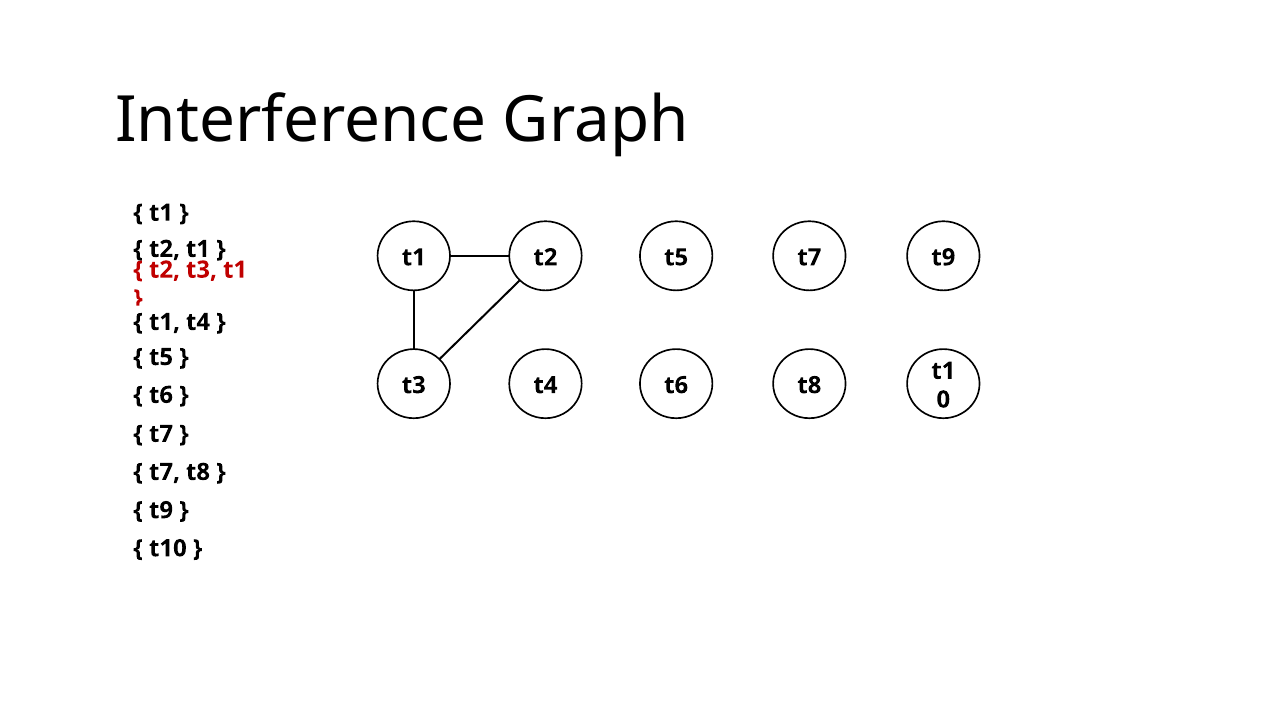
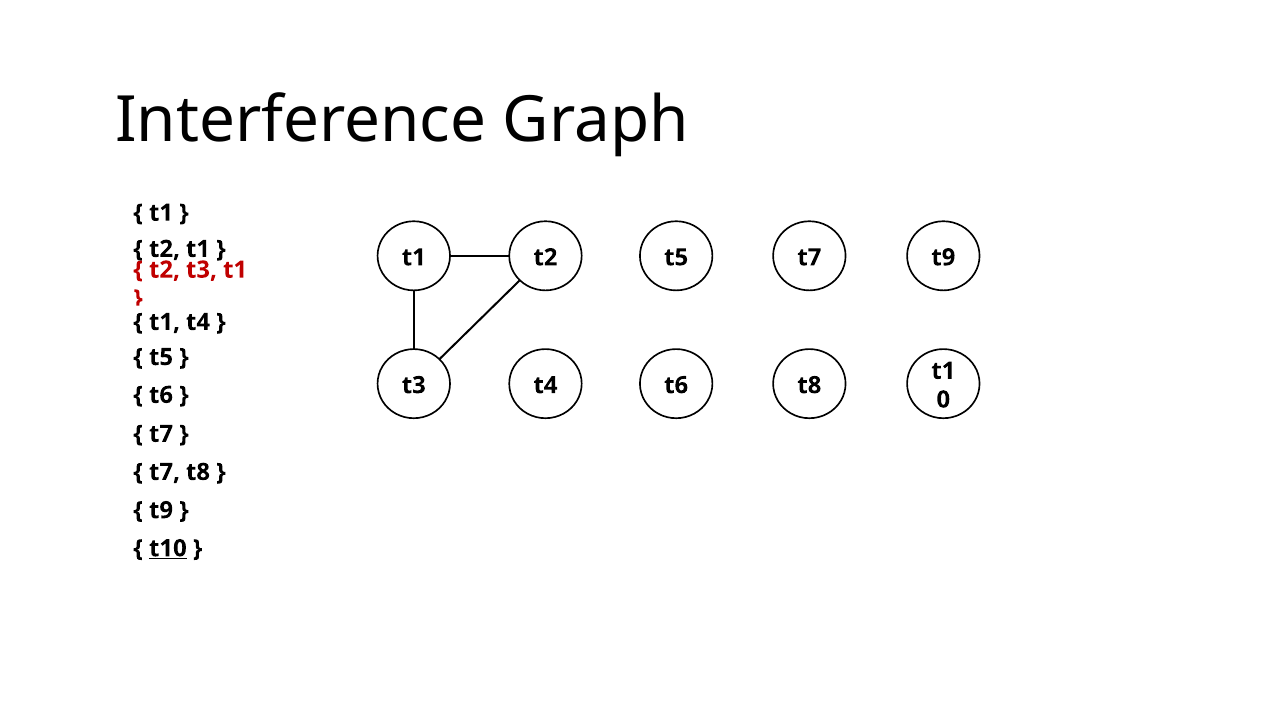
t10 underline: none -> present (168, 548)
